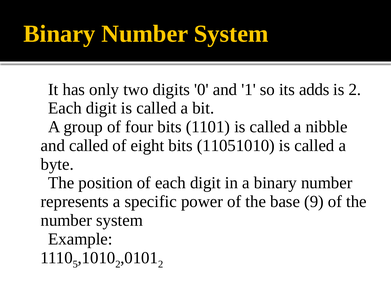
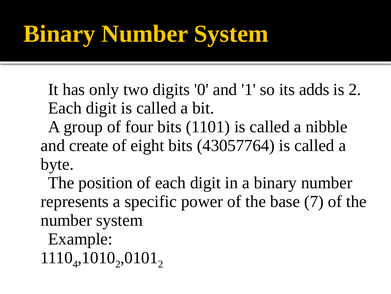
and called: called -> create (89, 145)
11051010: 11051010 -> 43057764 (236, 145)
9: 9 -> 7 (314, 201)
5: 5 -> 4 (75, 264)
